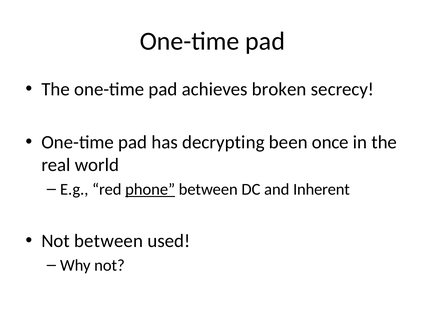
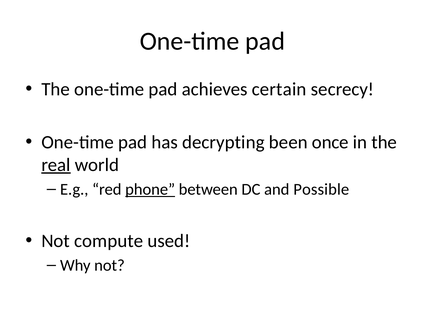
broken: broken -> certain (279, 89)
real underline: none -> present (56, 165)
Inherent: Inherent -> Possible (321, 189)
Not between: between -> compute (109, 241)
